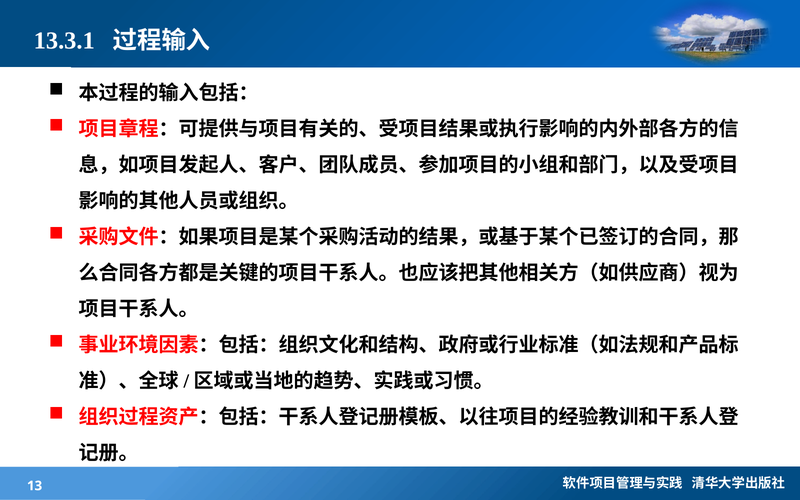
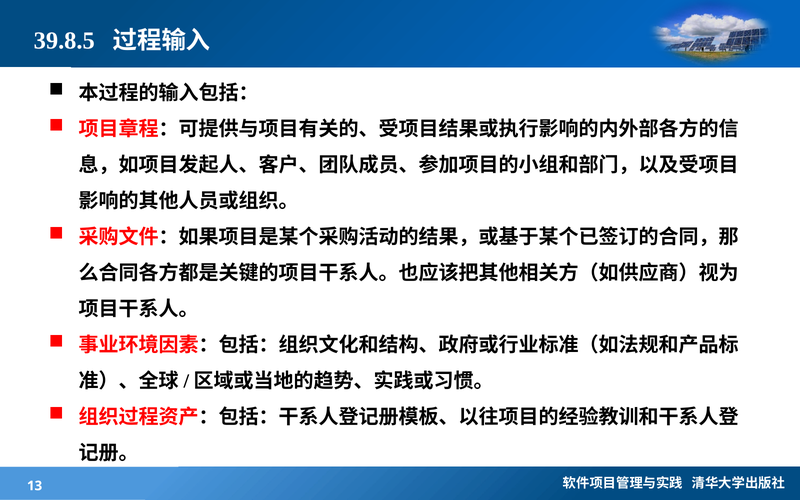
13.3.1: 13.3.1 -> 39.8.5 (64, 41)
